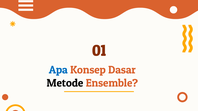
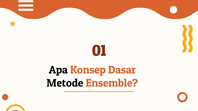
Apa colour: blue -> black (58, 70)
